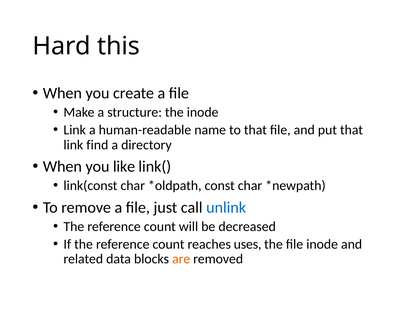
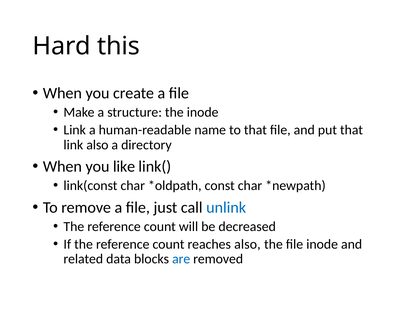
link find: find -> also (97, 145)
reaches uses: uses -> also (247, 244)
are colour: orange -> blue (181, 259)
